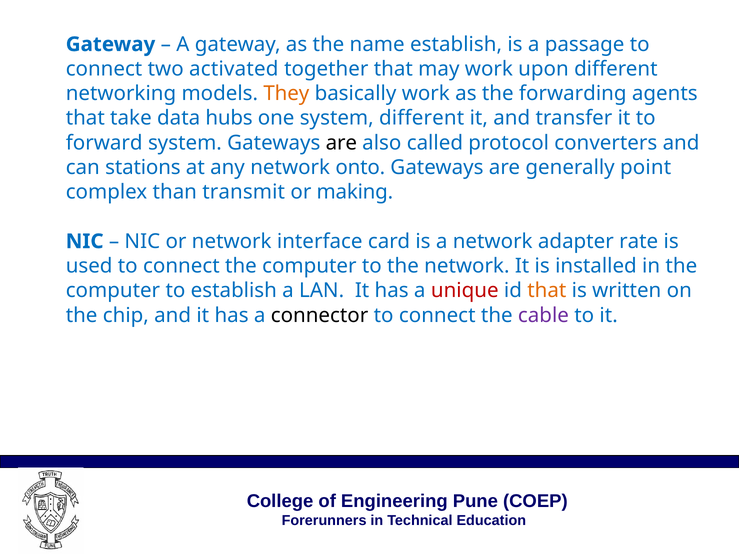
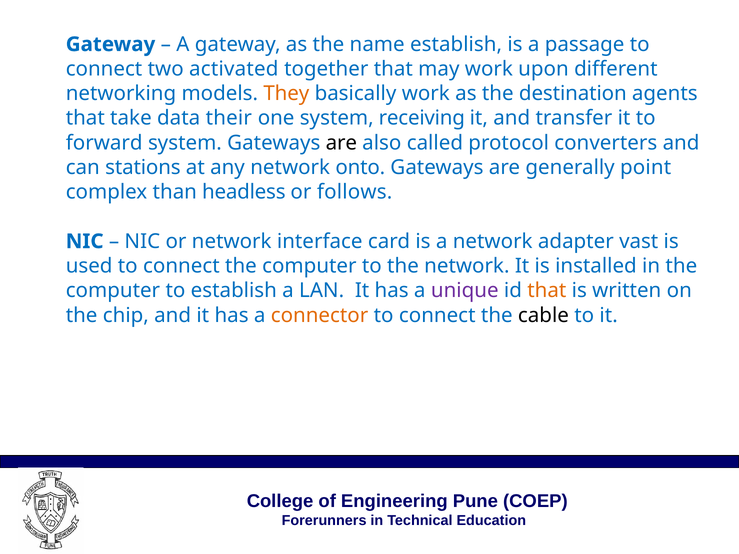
forwarding: forwarding -> destination (573, 94)
hubs: hubs -> their (229, 118)
system different: different -> receiving (422, 118)
transmit: transmit -> headless (244, 192)
making: making -> follows (355, 192)
rate: rate -> vast (639, 241)
unique colour: red -> purple (465, 291)
connector colour: black -> orange (320, 315)
cable colour: purple -> black (543, 315)
